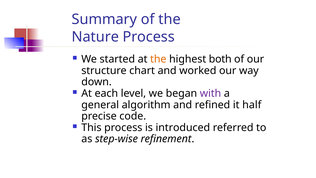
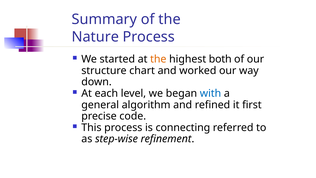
with colour: purple -> blue (211, 93)
half: half -> first (252, 105)
introduced: introduced -> connecting (183, 127)
